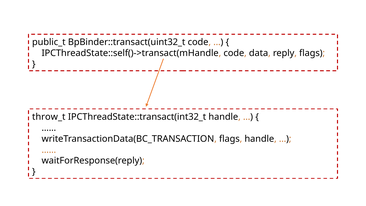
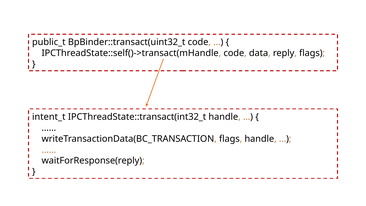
throw_t: throw_t -> intent_t (49, 117)
